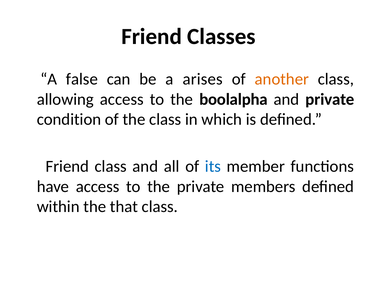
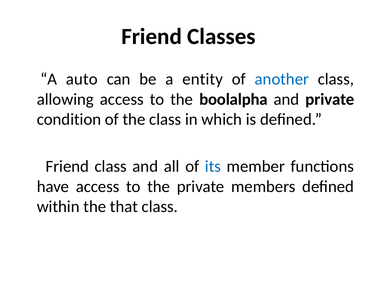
false: false -> auto (82, 79)
arises: arises -> entity (203, 79)
another colour: orange -> blue (282, 79)
